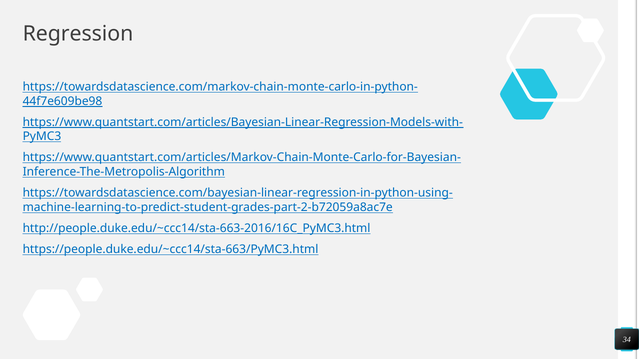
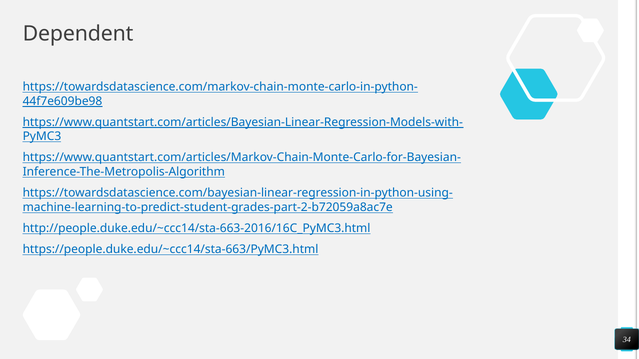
Regression: Regression -> Dependent (78, 34)
